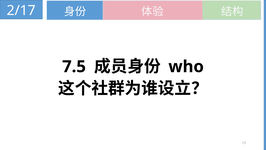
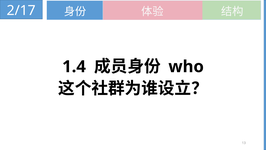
7.5: 7.5 -> 1.4 (74, 66)
